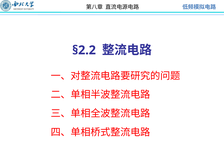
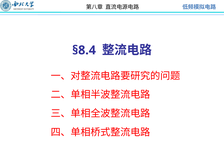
§2.2: §2.2 -> §8.4 (84, 50)
